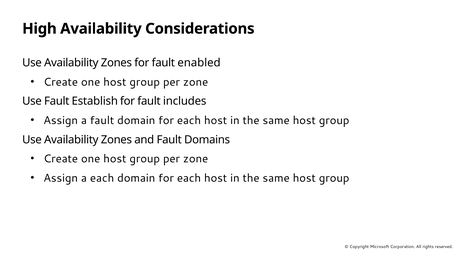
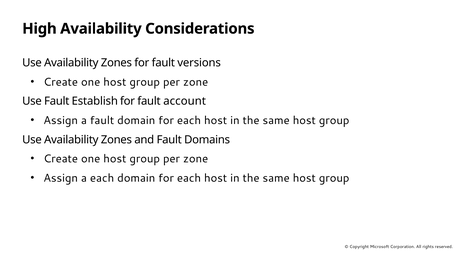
enabled: enabled -> versions (199, 63)
includes: includes -> account (185, 101)
